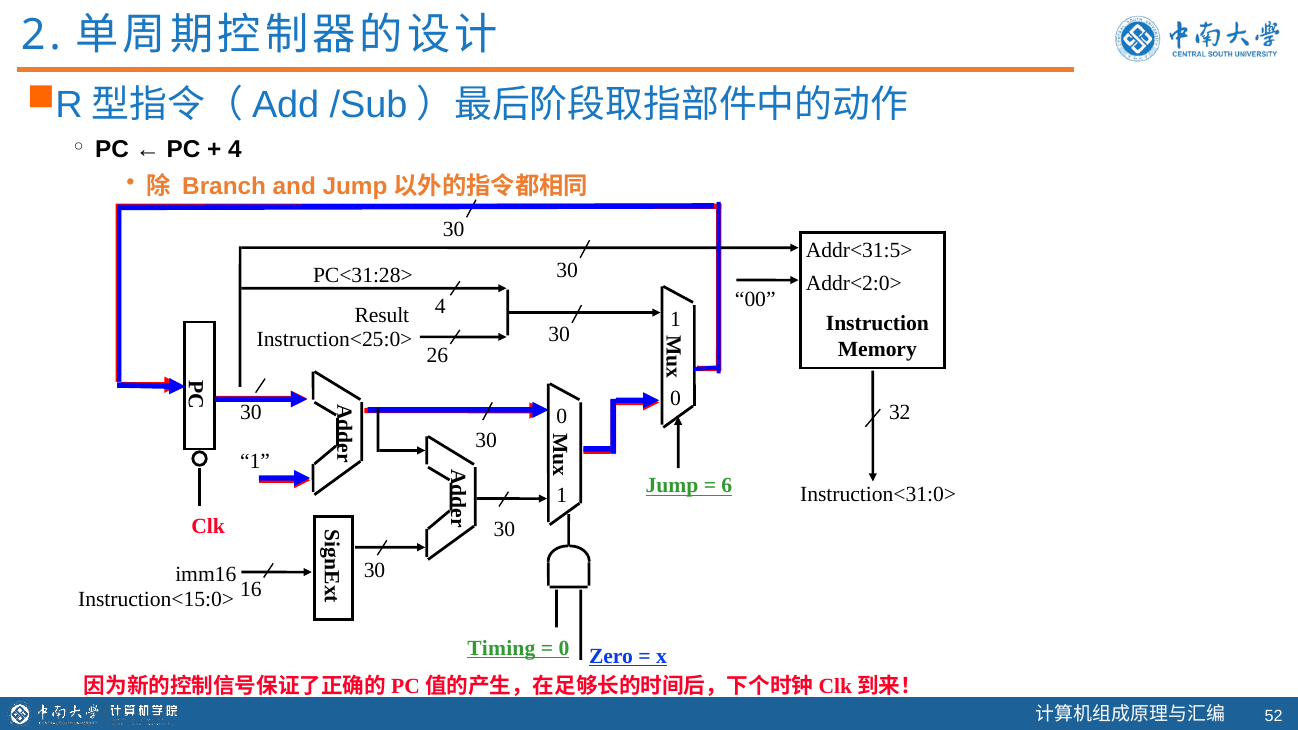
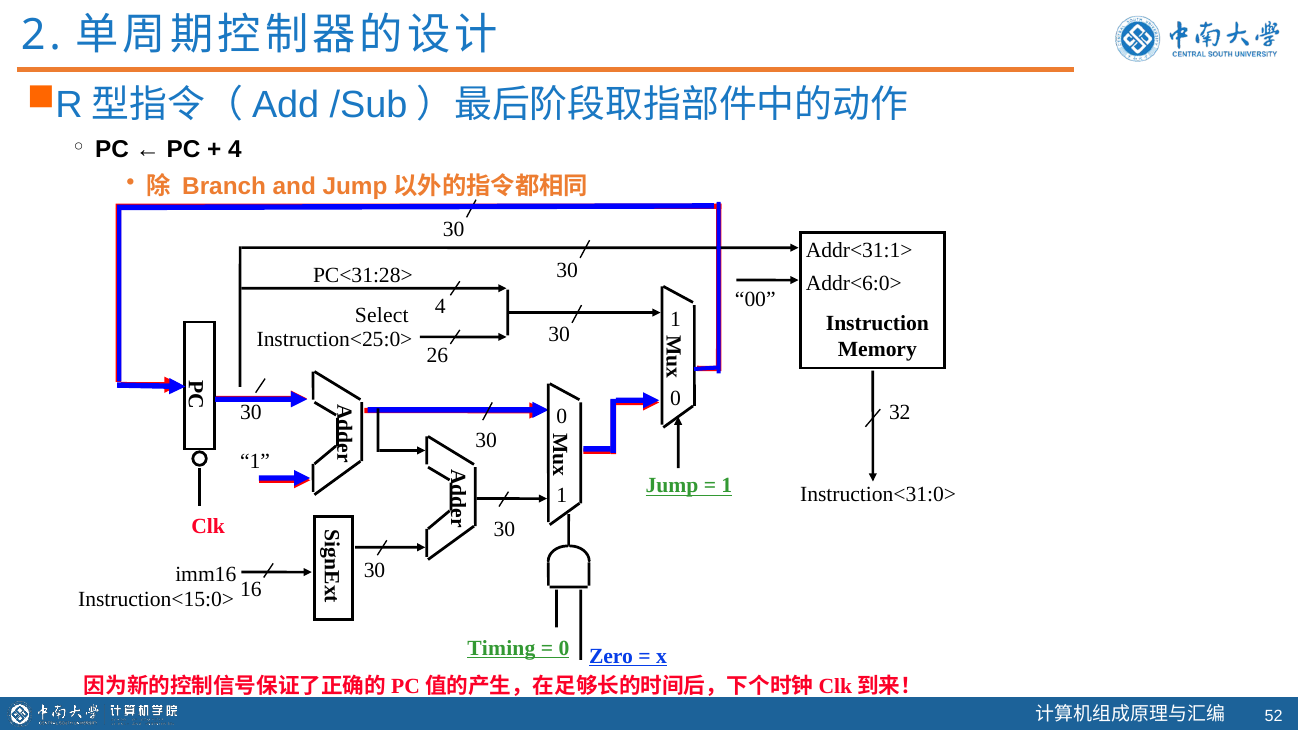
Addr<31:5>: Addr<31:5> -> Addr<31:1> (859, 251)
Addr<2:0>: Addr<2:0> -> Addr<6:0> (854, 283)
Result: Result -> Select (382, 316)
6: 6 -> 1 (727, 486)
